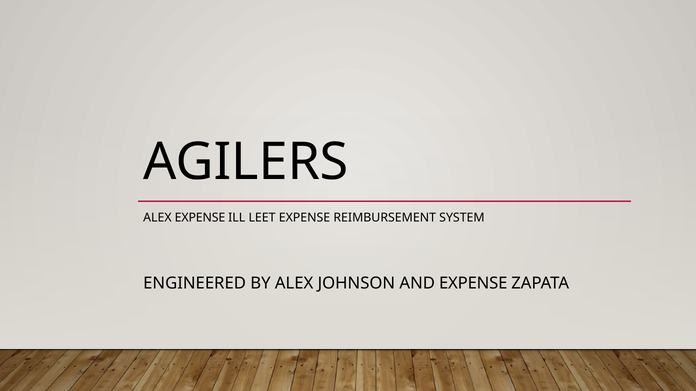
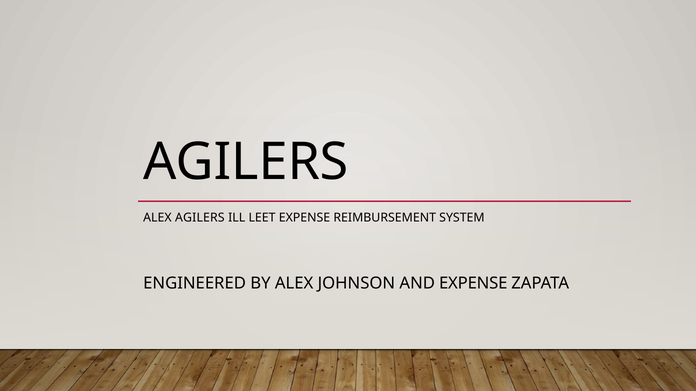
ALEX EXPENSE: EXPENSE -> AGILERS (200, 218)
